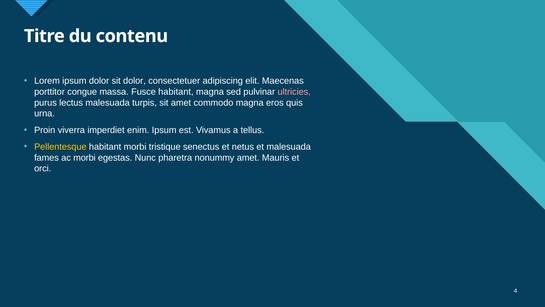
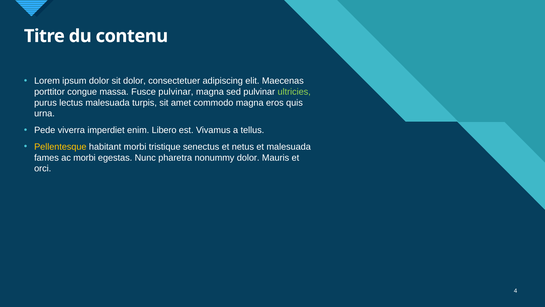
Fusce habitant: habitant -> pulvinar (176, 92)
ultricies colour: pink -> light green (294, 92)
Proin: Proin -> Pede (45, 130)
enim Ipsum: Ipsum -> Libero (164, 130)
nonummy amet: amet -> dolor (248, 158)
